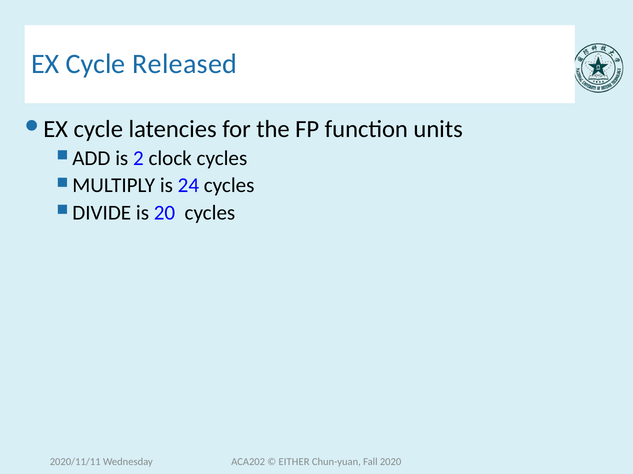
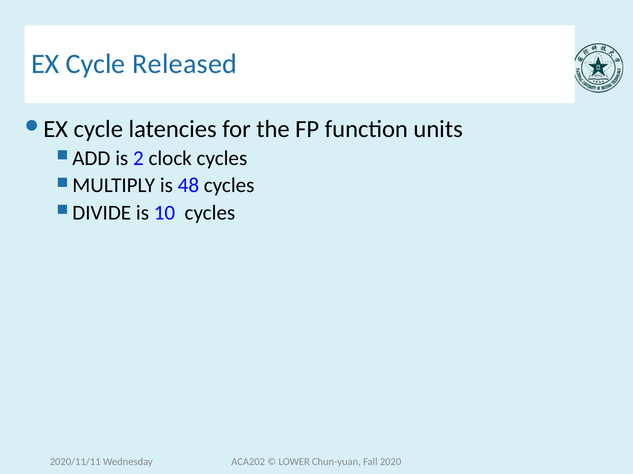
24: 24 -> 48 (188, 186)
20: 20 -> 10 (164, 213)
EITHER: EITHER -> LOWER (294, 462)
